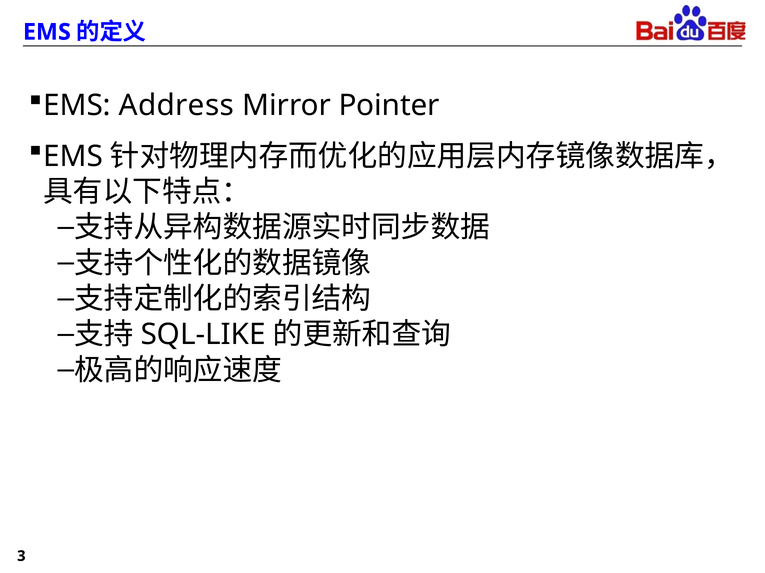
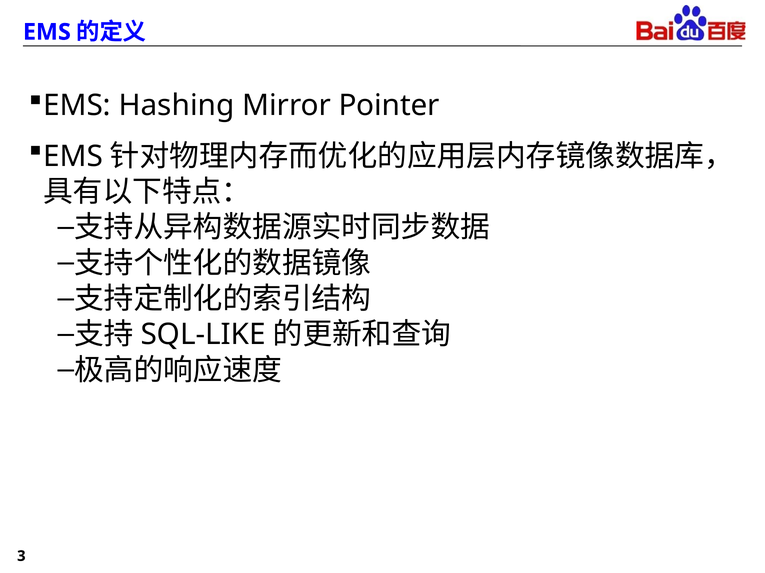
Address: Address -> Hashing (176, 106)
